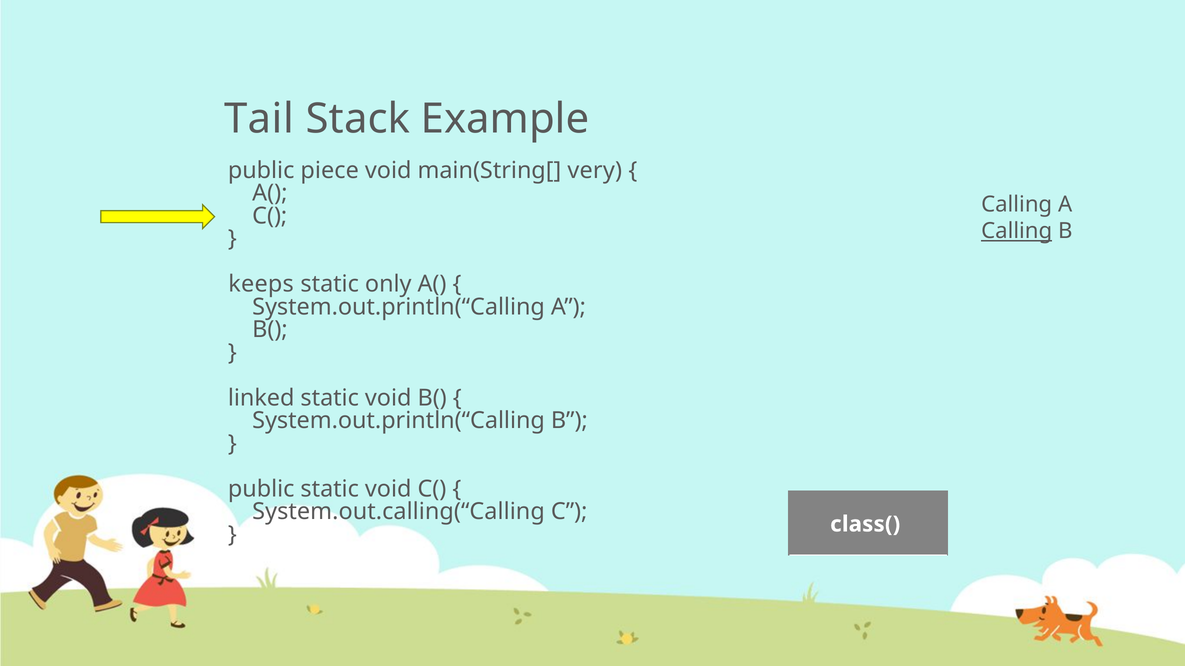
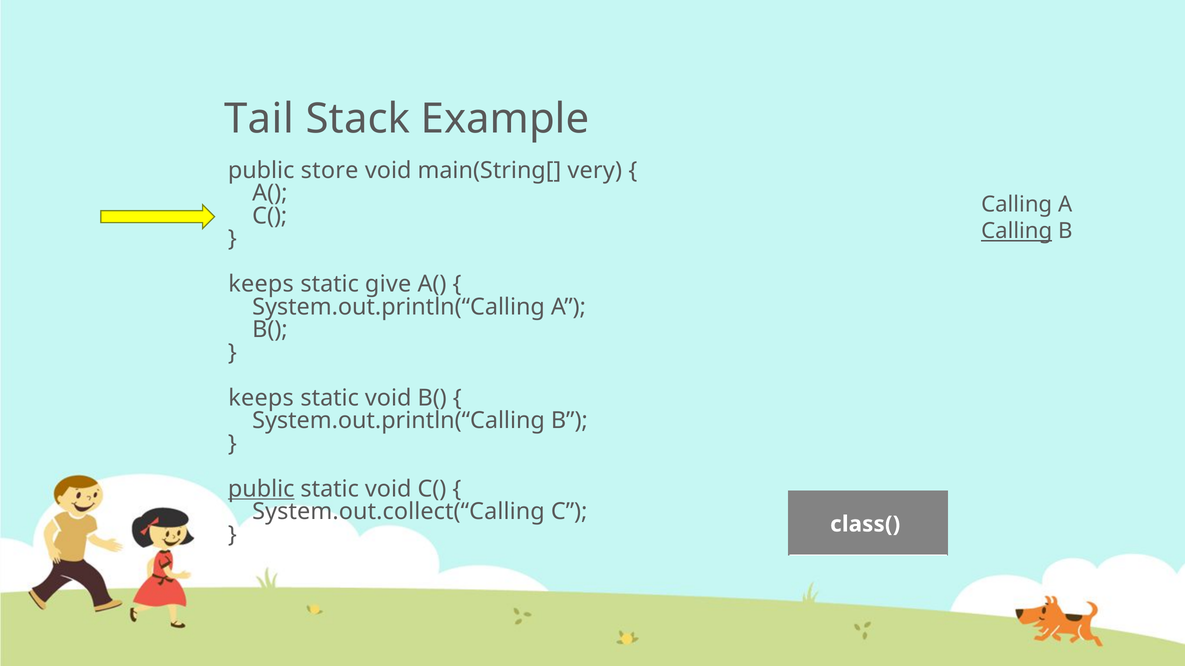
piece: piece -> store (330, 170)
only: only -> give (388, 284)
linked: linked -> keeps (261, 398)
public underline: none -> present (261, 489)
System.out.calling(“Calling: System.out.calling(“Calling -> System.out.collect(“Calling (399, 512)
